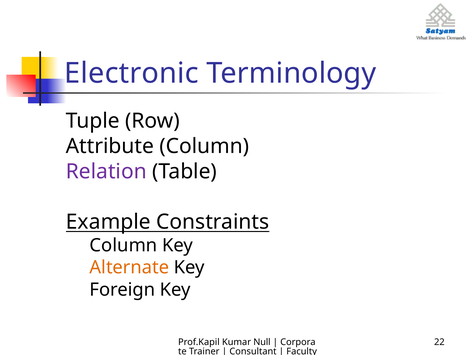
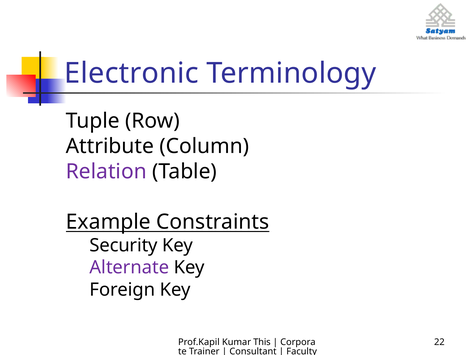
Column: Column -> Security (124, 245)
Alternate colour: orange -> purple (129, 267)
Null: Null -> This (262, 342)
